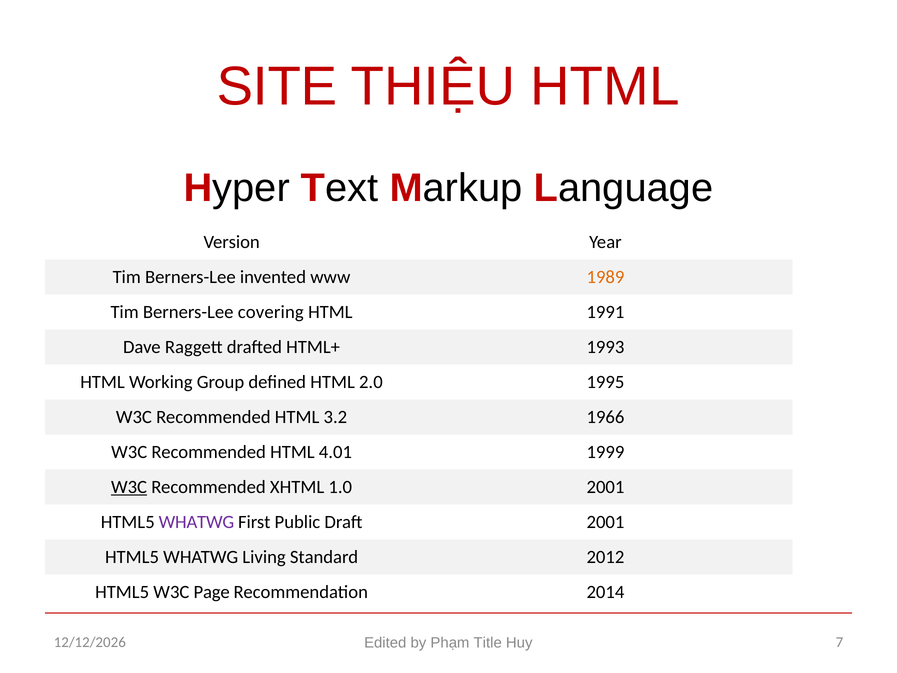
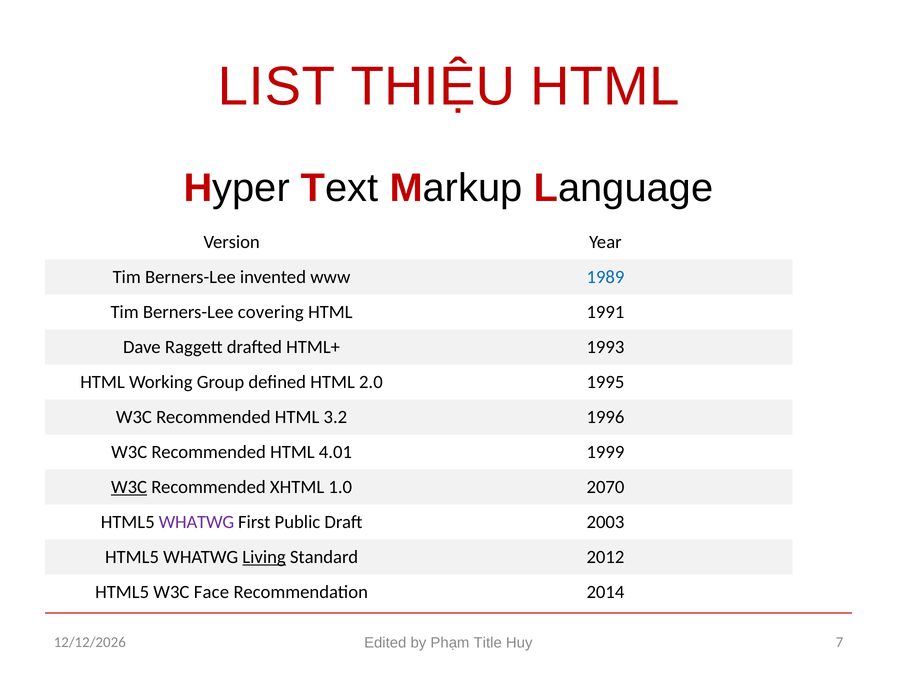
SITE: SITE -> LIST (276, 87)
1989 colour: orange -> blue (605, 277)
1966: 1966 -> 1996 (605, 417)
1.0 2001: 2001 -> 2070 (605, 487)
Draft 2001: 2001 -> 2003 (605, 522)
Living underline: none -> present (264, 557)
Page: Page -> Face (211, 592)
